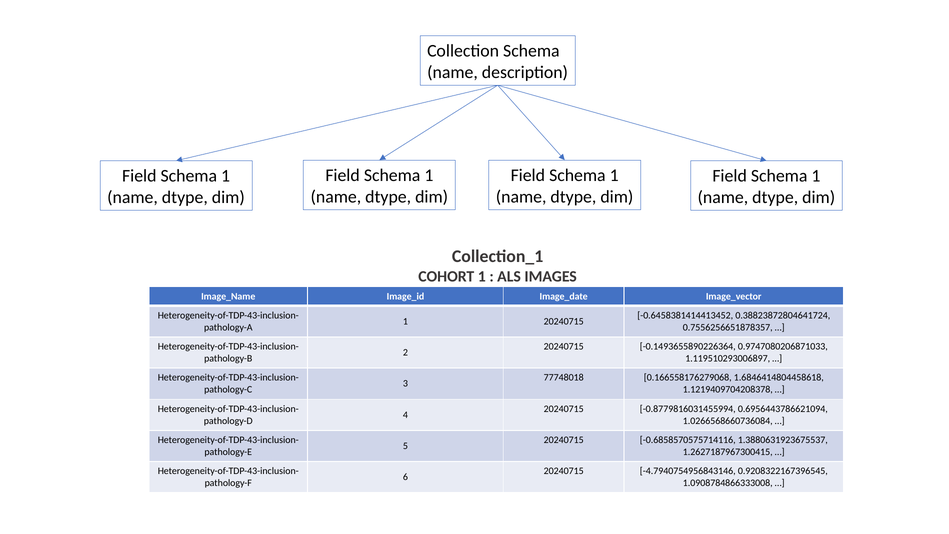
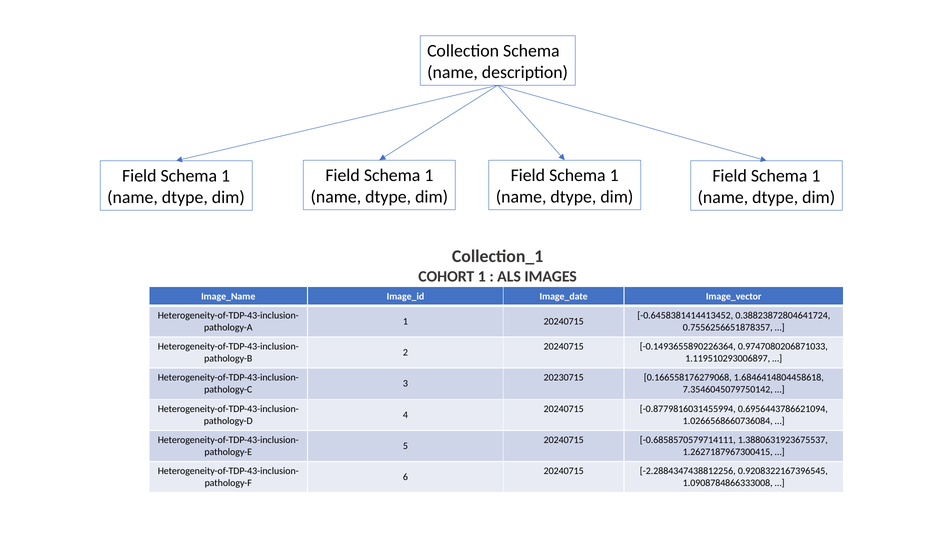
77748018: 77748018 -> 20230715 (564, 378)
1.1219409704208378: 1.1219409704208378 -> 7.3546045079750142 (728, 390)
-0.6858570575714116: -0.6858570575714116 -> -0.6858570579714111 (688, 440)
-4.7940754956843146: -4.7940754956843146 -> -2.2884347438812256 (688, 471)
